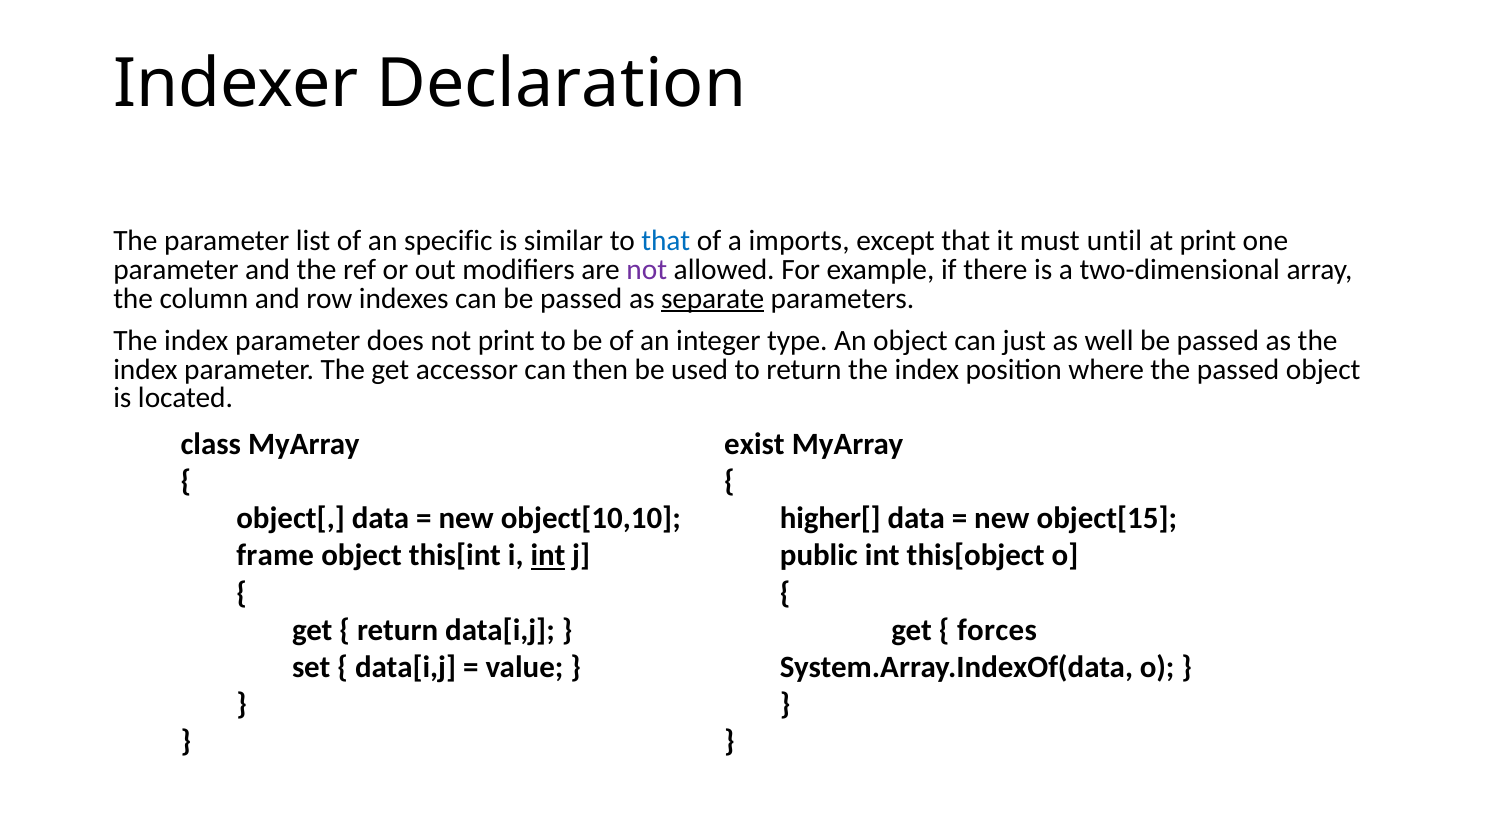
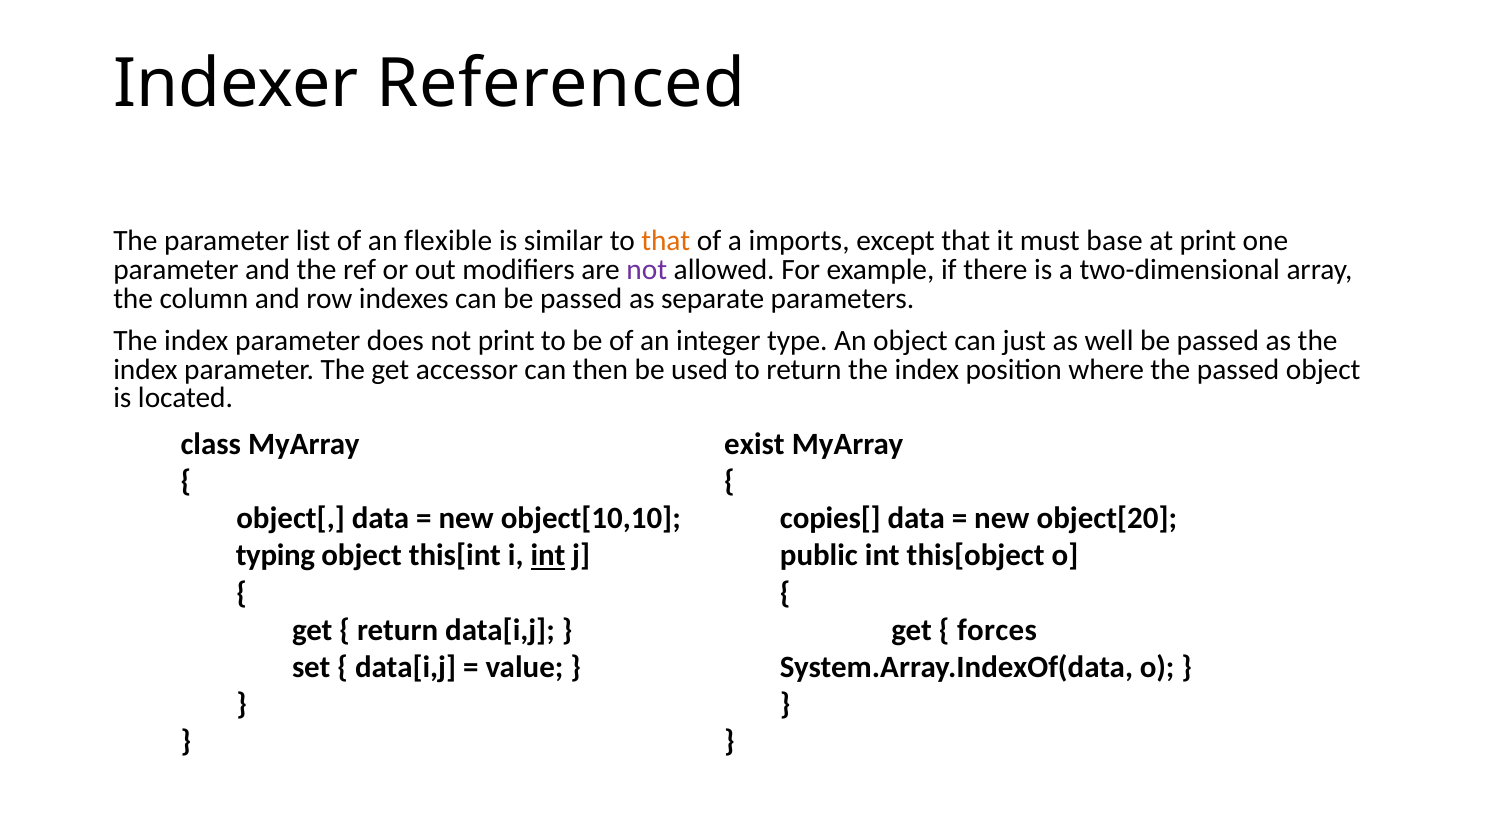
Declaration: Declaration -> Referenced (561, 84)
specific: specific -> flexible (448, 241)
that colour: blue -> orange (666, 241)
until: until -> base (1115, 241)
separate underline: present -> none (713, 298)
higher[: higher[ -> copies[ (830, 519)
object[15: object[15 -> object[20 (1107, 519)
frame: frame -> typing (275, 556)
